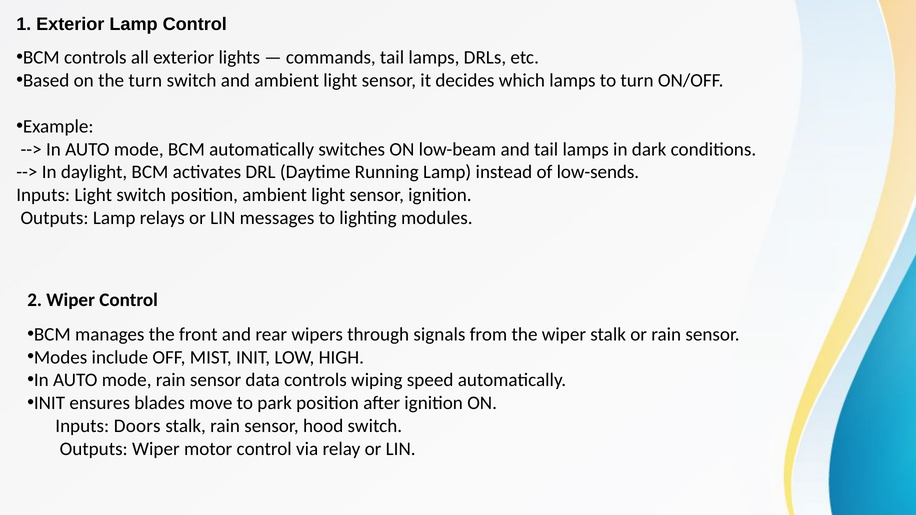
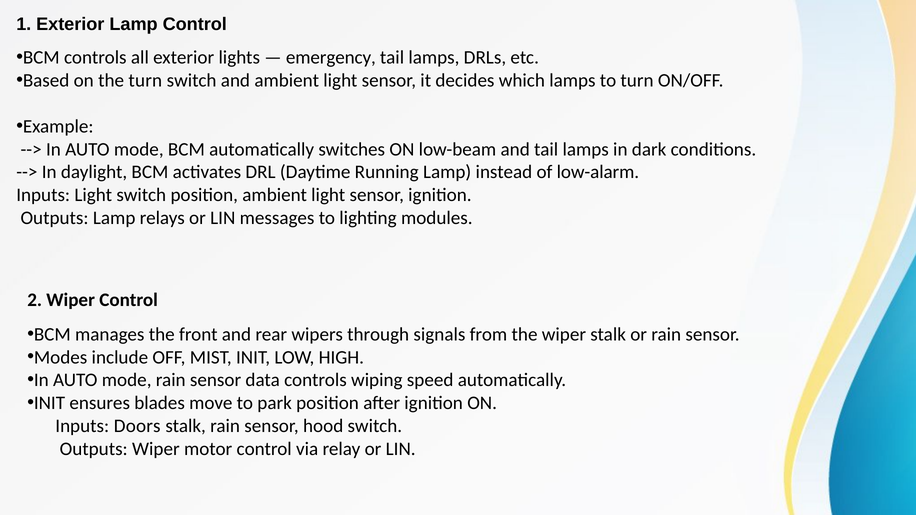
commands: commands -> emergency (331, 58)
low-sends: low-sends -> low-alarm (598, 172)
